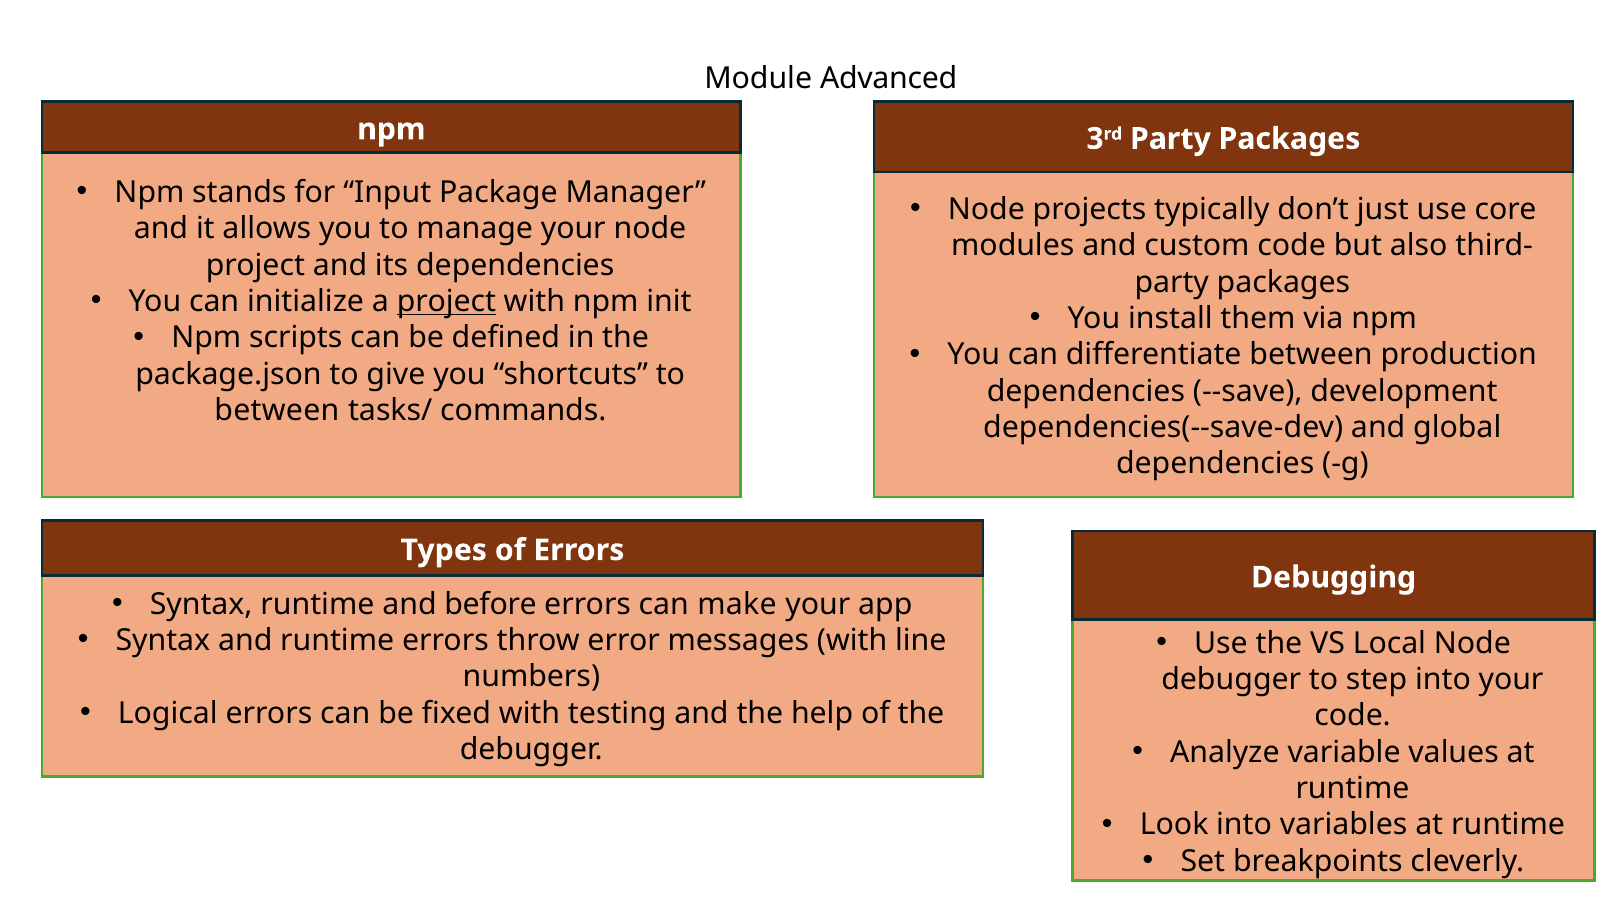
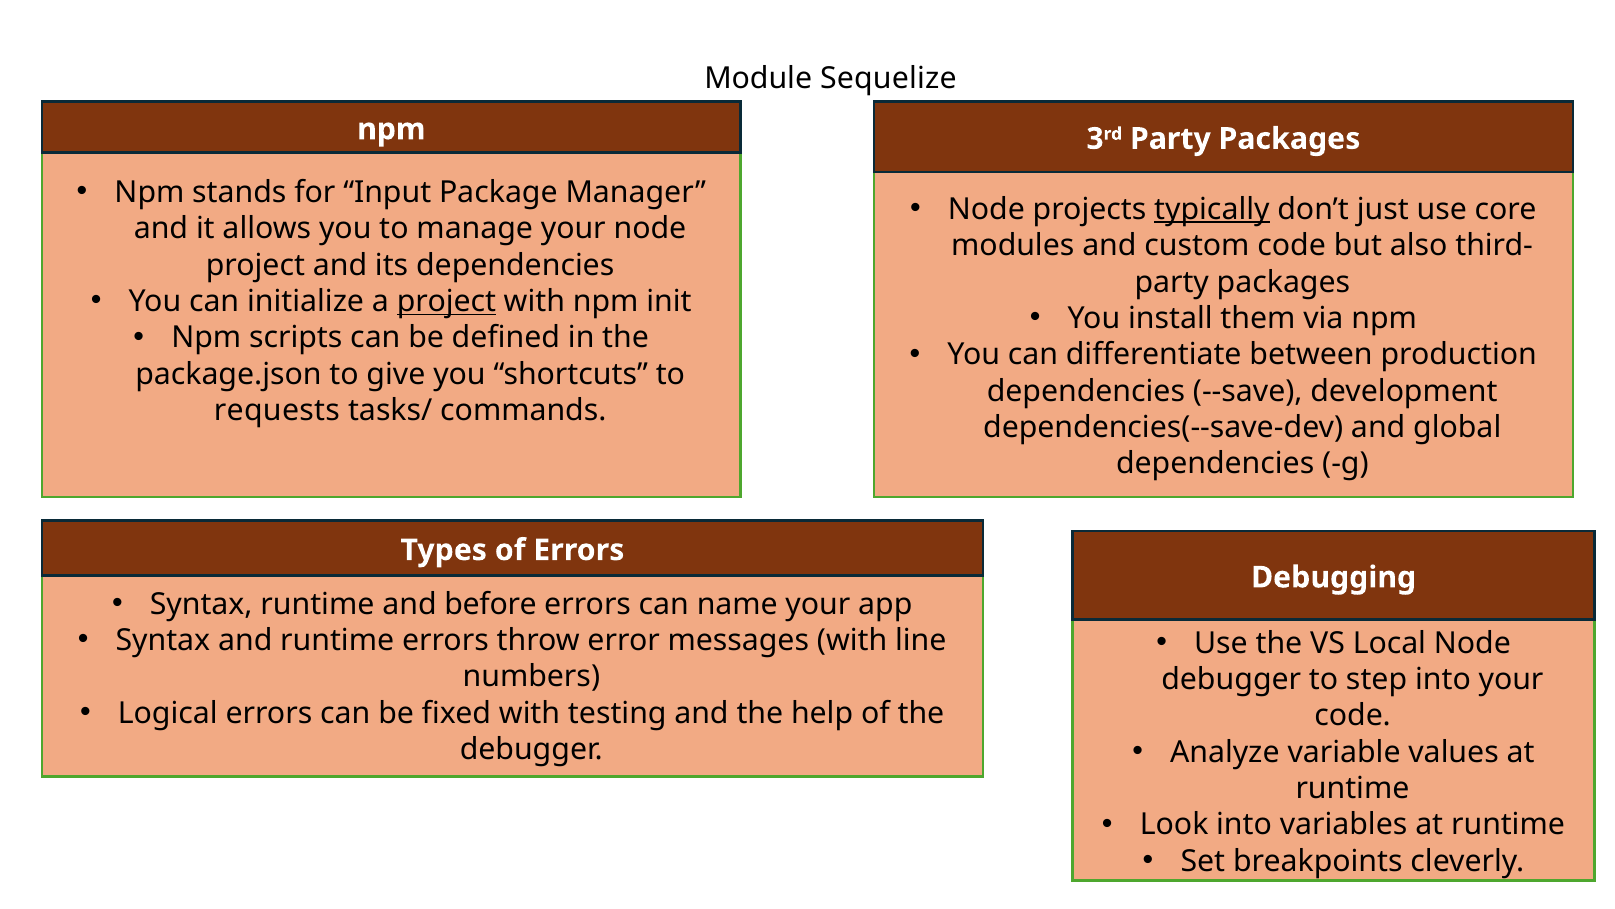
Advanced: Advanced -> Sequelize (888, 79)
typically underline: none -> present (1212, 209)
between: between -> requests (277, 410)
make: make -> name (737, 604)
